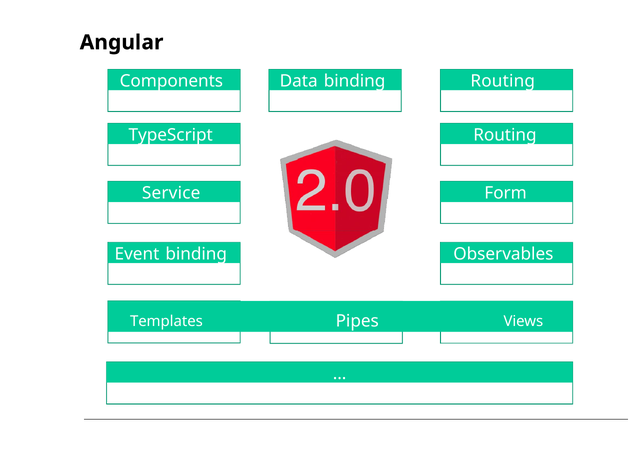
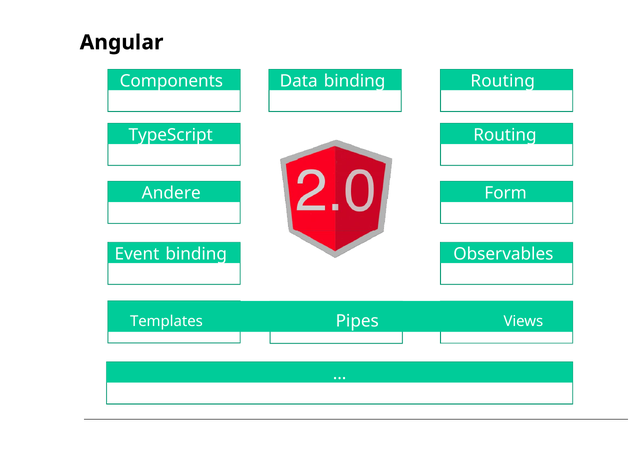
Service: Service -> Andere (171, 193)
